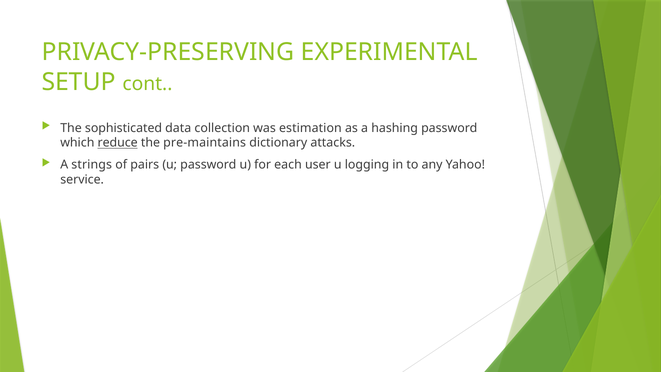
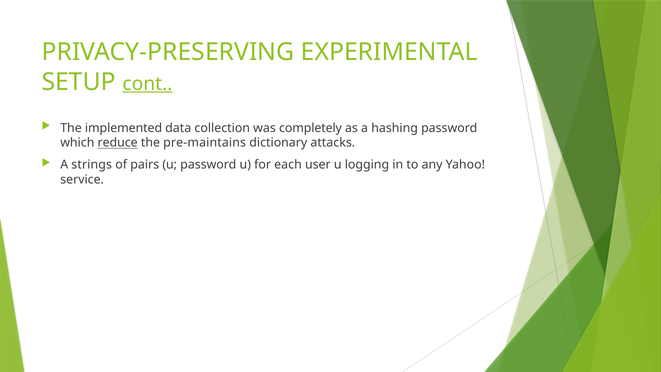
cont underline: none -> present (147, 84)
sophisticated: sophisticated -> implemented (124, 128)
estimation: estimation -> completely (310, 128)
